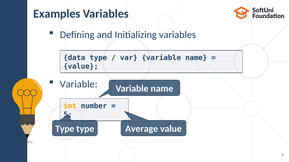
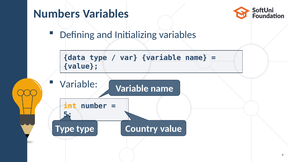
Examples: Examples -> Numbers (57, 14)
Average: Average -> Country (142, 129)
